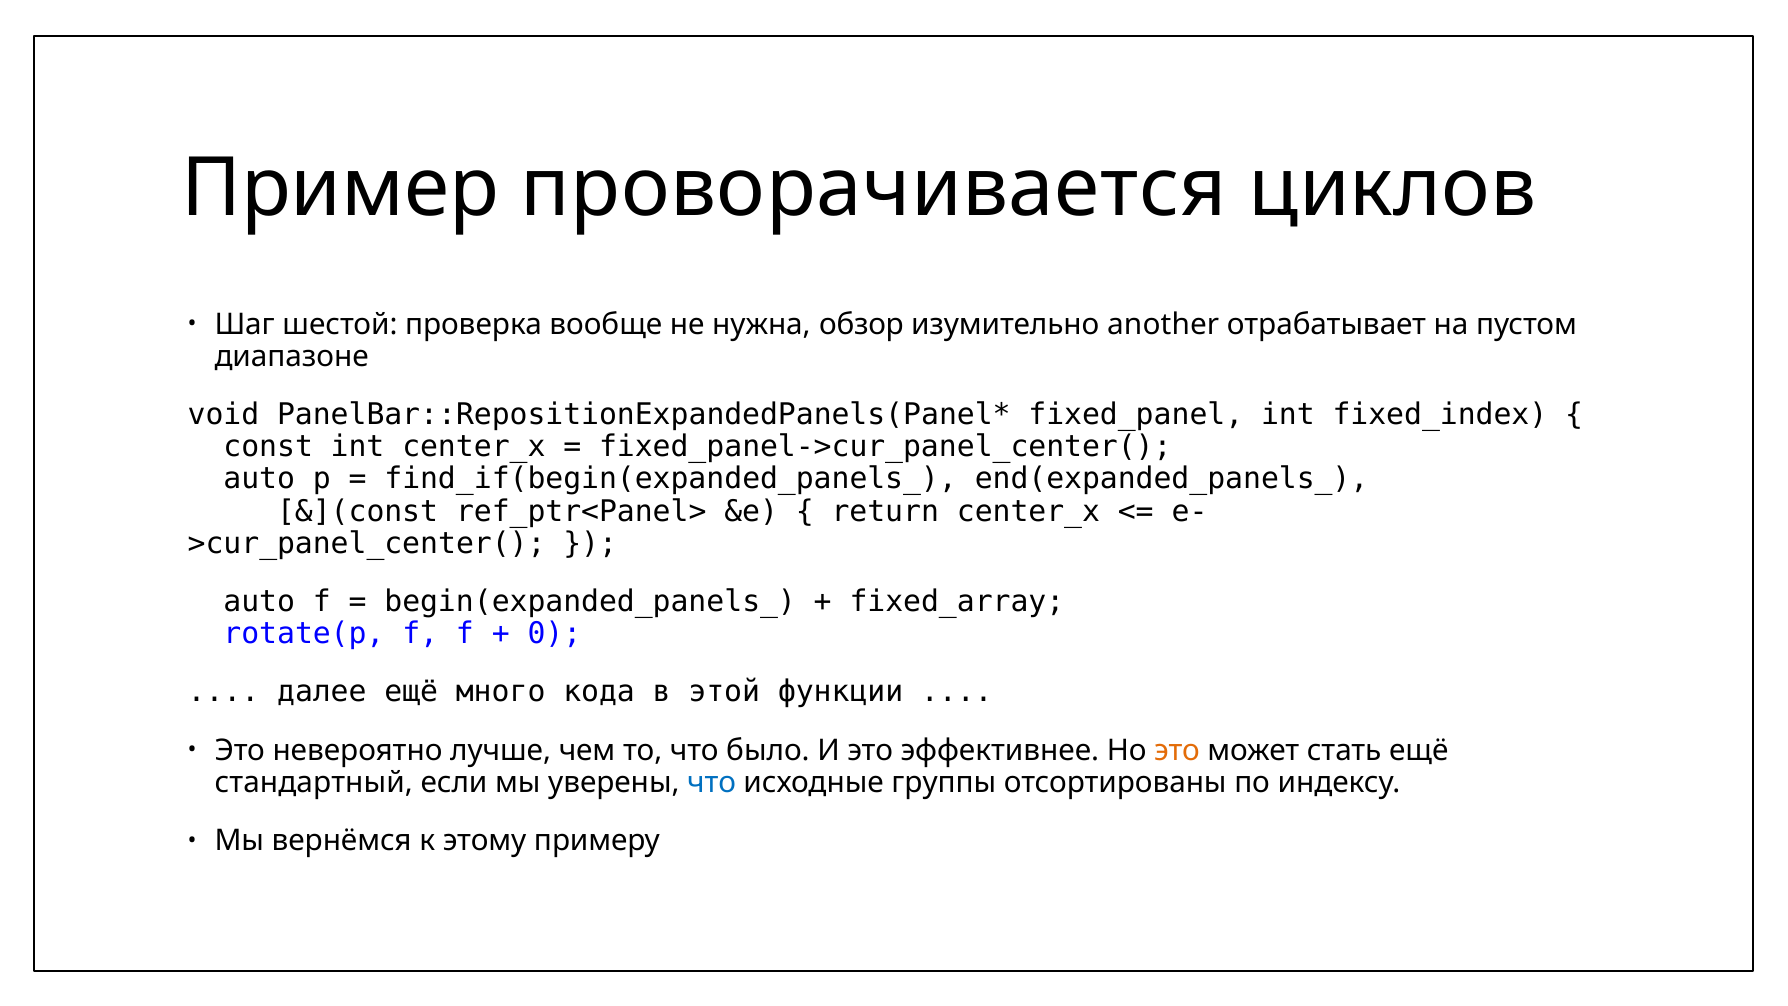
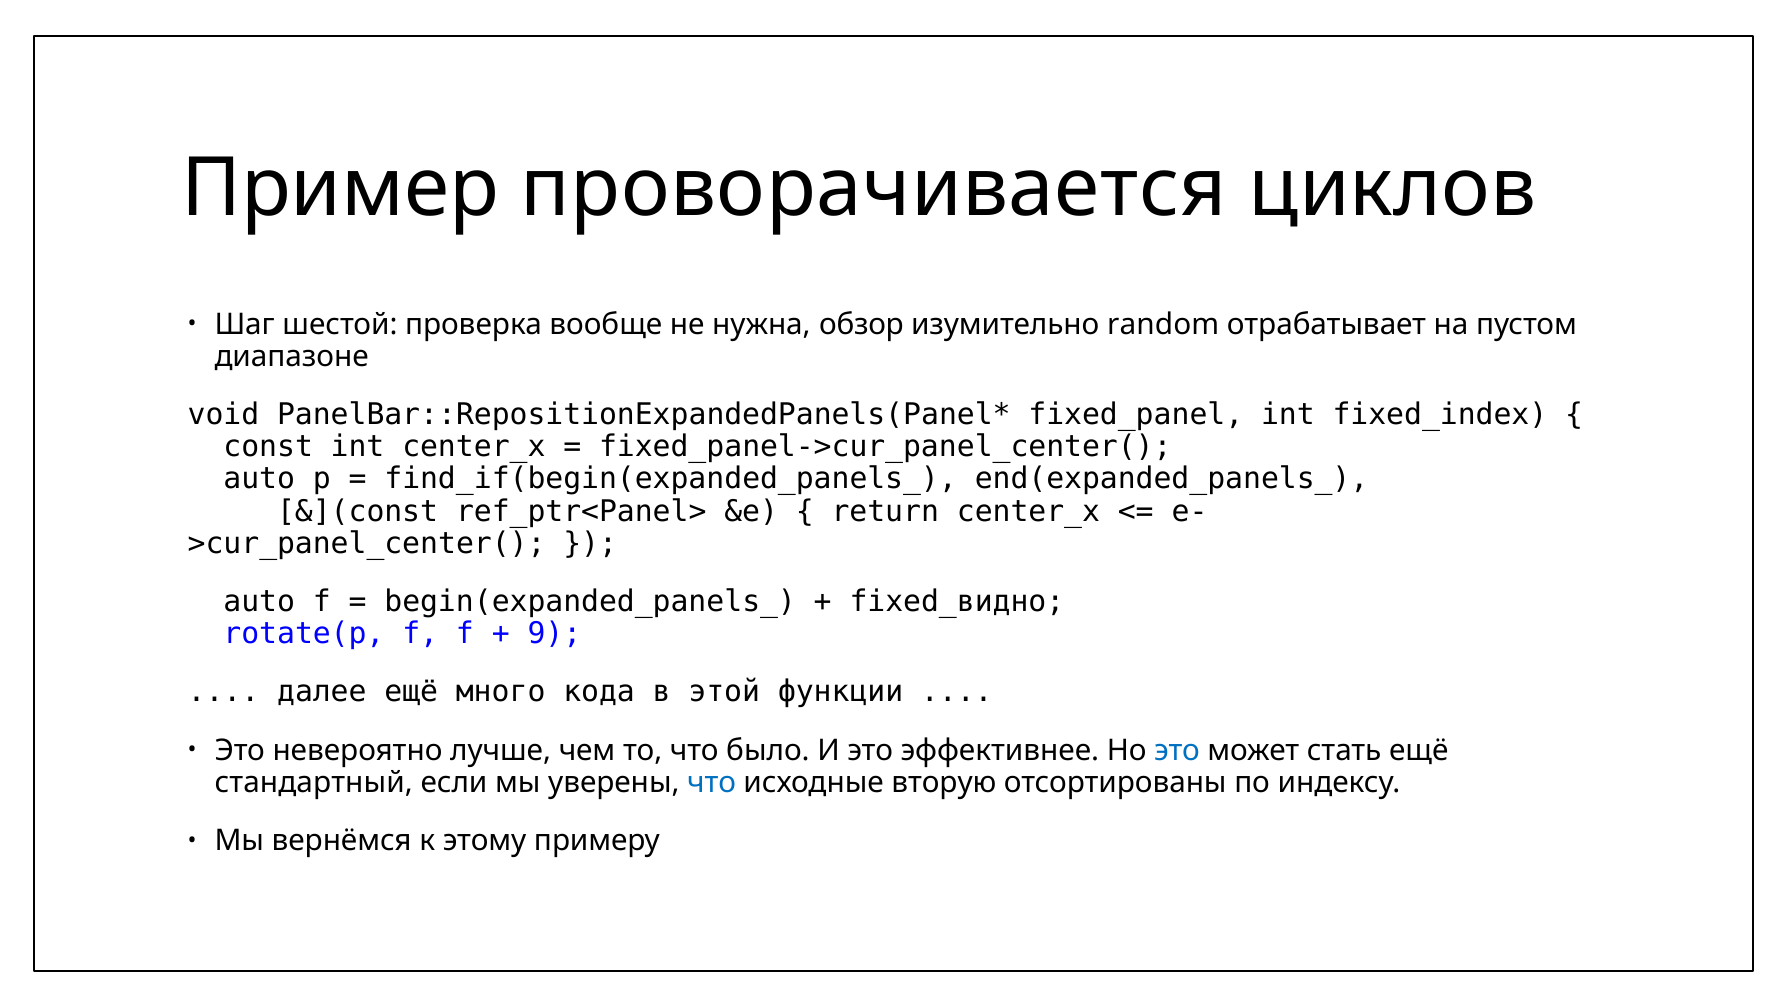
another: another -> random (1163, 324)
fixed_array: fixed_array -> fixed_видно (957, 602)
0: 0 -> 9 (554, 634)
это colour: orange -> blue (1177, 750)
группы: группы -> вторую (944, 782)
